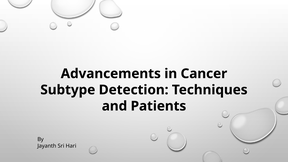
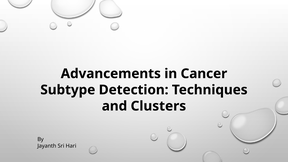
Patients: Patients -> Clusters (158, 106)
